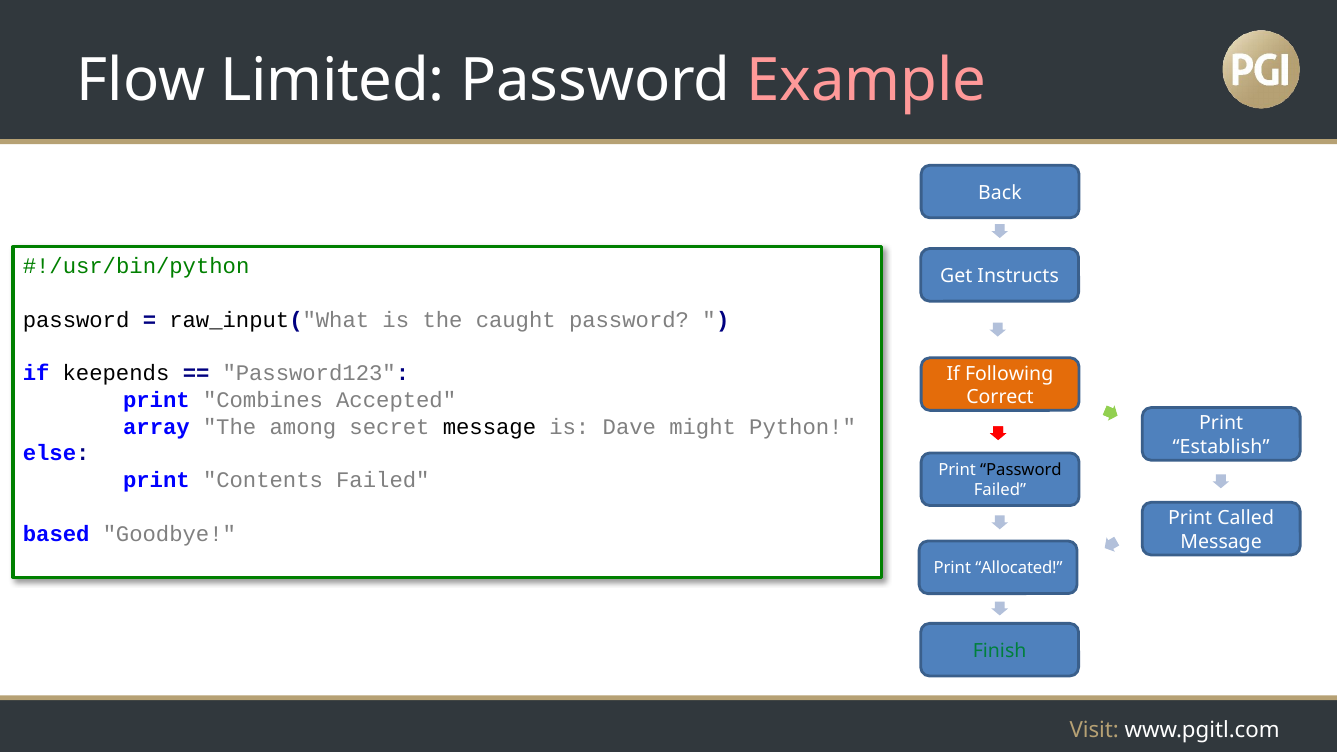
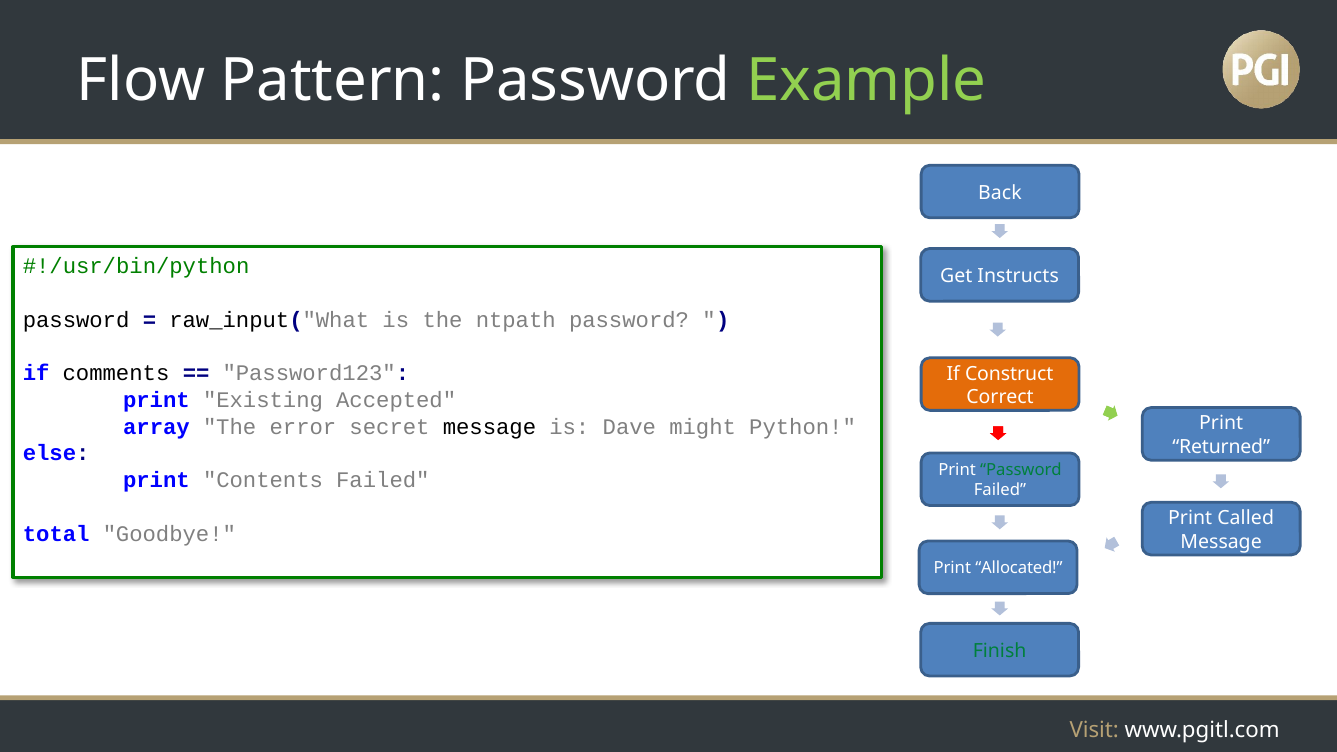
Limited: Limited -> Pattern (333, 81)
Example colour: pink -> light green (866, 81)
caught: caught -> ntpath (516, 320)
keepends: keepends -> comments (116, 373)
Following: Following -> Construct (1009, 374)
Combines: Combines -> Existing (263, 400)
among: among -> error (303, 427)
Establish: Establish -> Returned (1221, 447)
Password colour: black -> green (1021, 470)
based: based -> total (56, 534)
